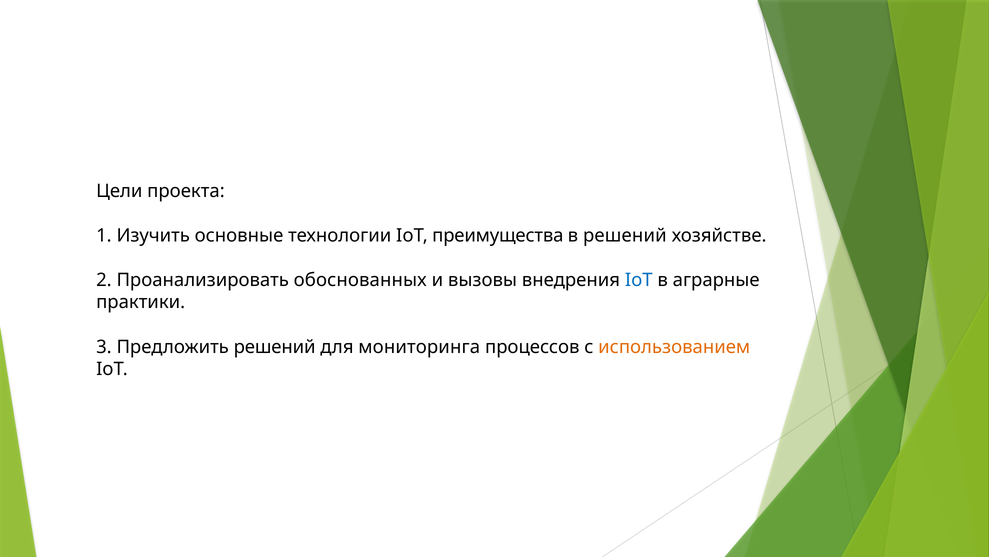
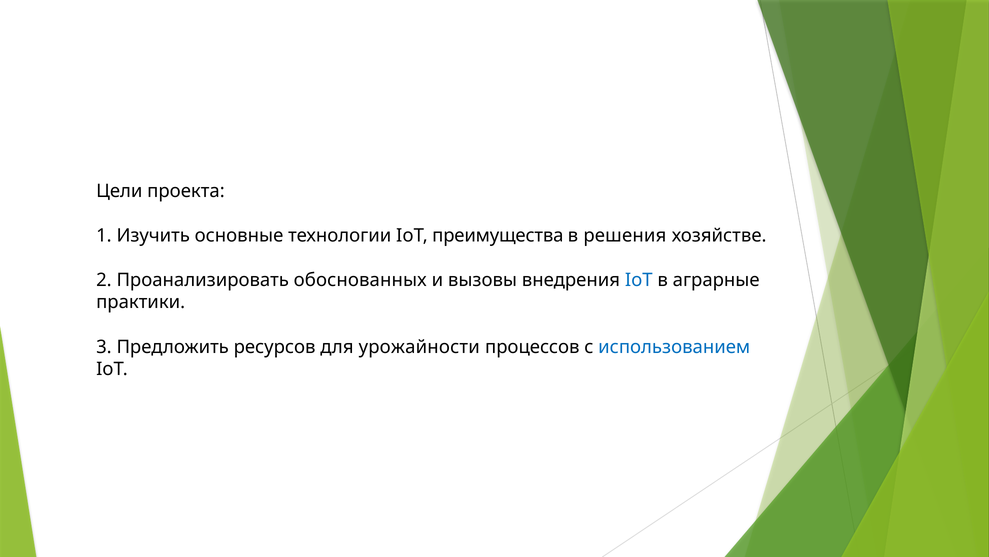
в решений: решений -> решения (625, 235)
Предложить решений: решений -> ресурсов (275, 346)
мониторинга: мониторинга -> урожайности (419, 346)
использованием colour: orange -> blue (674, 346)
